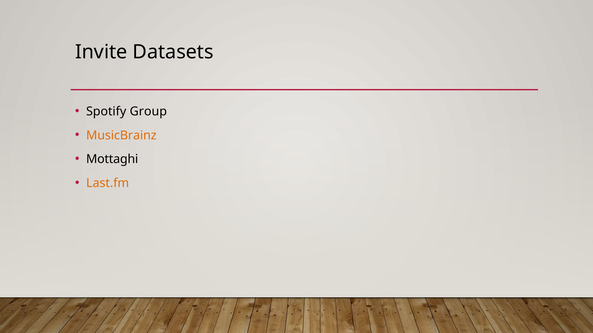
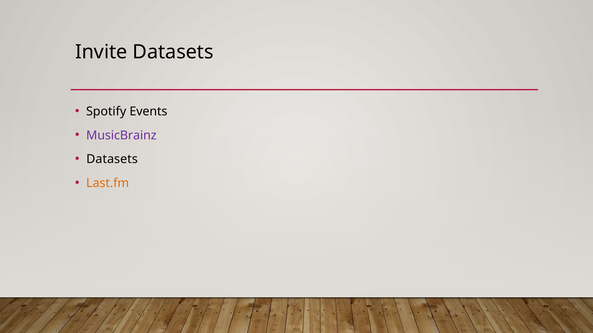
Group: Group -> Events (148, 112)
MusicBrainz colour: orange -> purple (121, 136)
Mottaghi: Mottaghi -> Datasets (112, 159)
